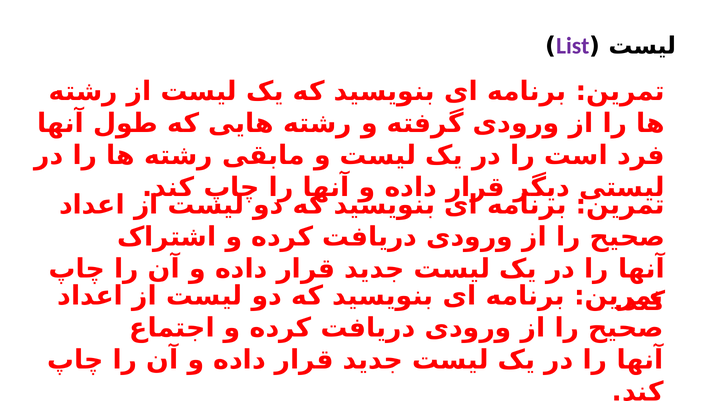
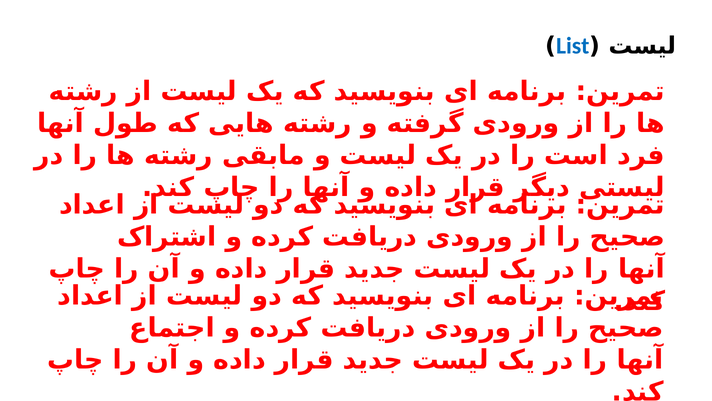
List colour: purple -> blue (573, 46)
